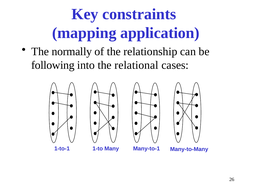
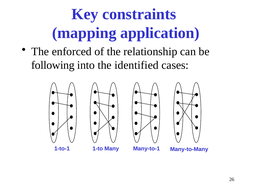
normally: normally -> enforced (72, 52)
relational: relational -> identified (137, 65)
